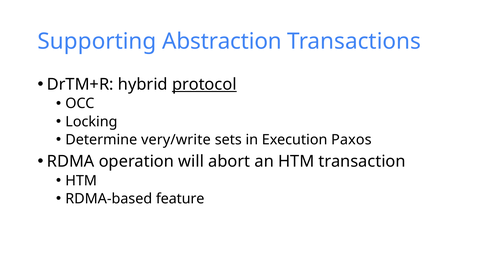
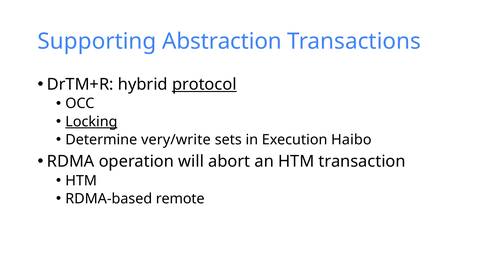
Locking underline: none -> present (91, 122)
Paxos: Paxos -> Haibo (351, 140)
feature: feature -> remote (180, 199)
